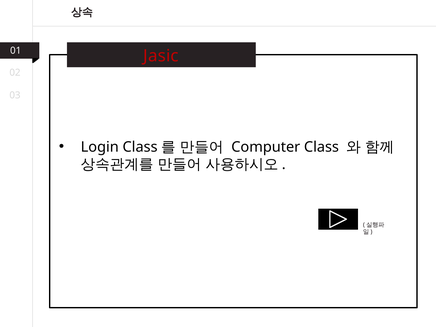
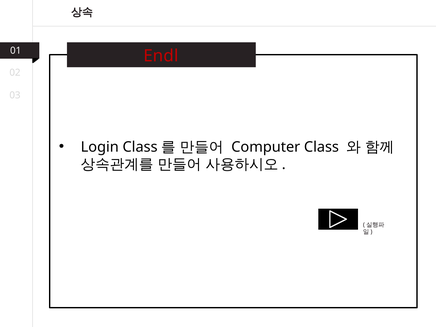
Jasic: Jasic -> Endl (161, 56)
